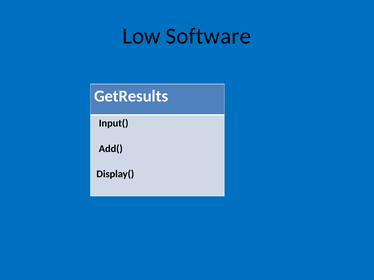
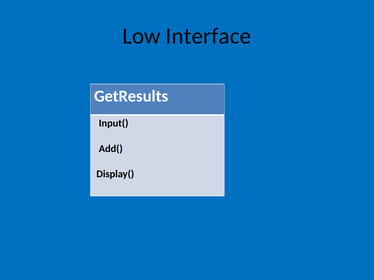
Software: Software -> Interface (208, 36)
